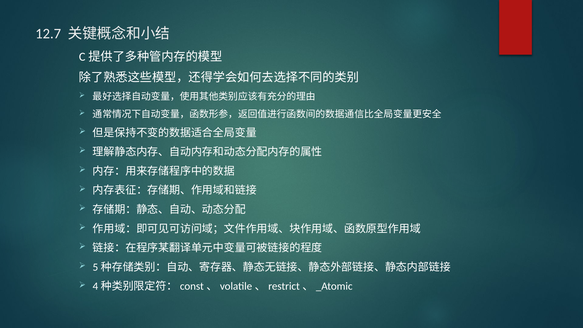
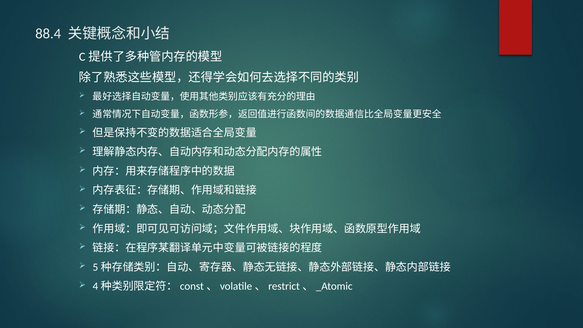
12.7: 12.7 -> 88.4 (48, 34)
